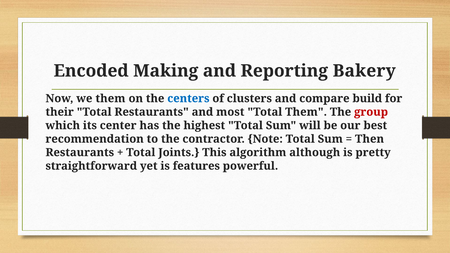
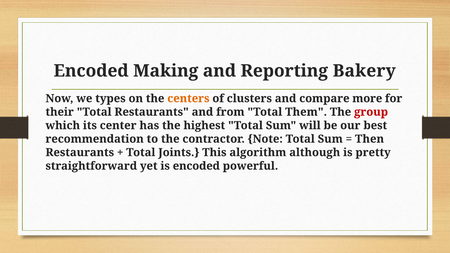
we them: them -> types (110, 99)
centers colour: blue -> orange (188, 99)
build: build -> more (367, 99)
most: most -> from (230, 112)
is features: features -> encoded (196, 166)
